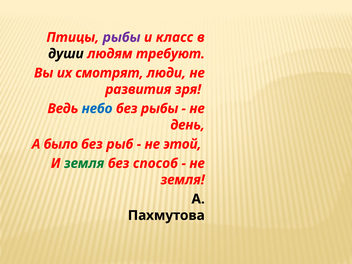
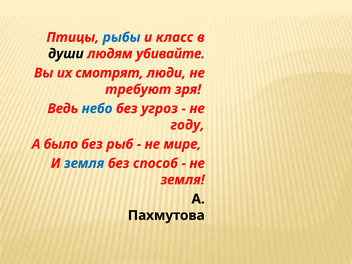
рыбы colour: purple -> blue (122, 37)
требуют: требуют -> убивайте (170, 54)
развития: развития -> требуют (138, 89)
без рыбы: рыбы -> угроз (160, 109)
день: день -> году (187, 125)
этой: этой -> мире (182, 144)
земля colour: green -> blue (84, 163)
